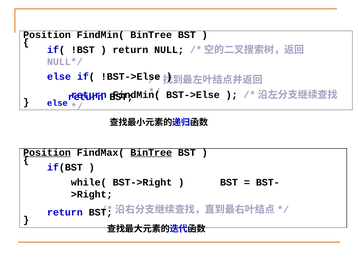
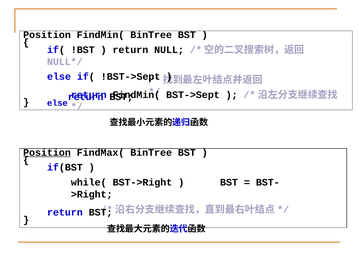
!BST->Else: !BST->Else -> !BST->Sept (131, 76)
BST->Else: BST->Else -> BST->Sept (193, 95)
BinTree underline: present -> none (151, 152)
